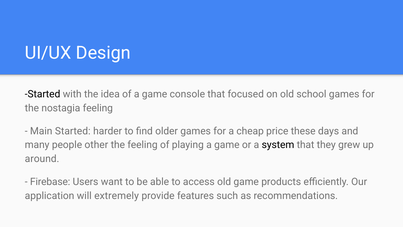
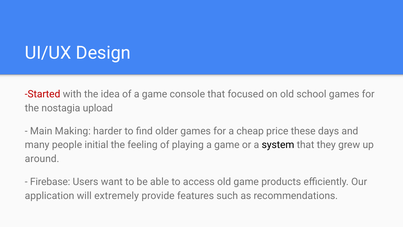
Started colour: black -> red (43, 94)
nostagia feeling: feeling -> upload (98, 108)
Main Started: Started -> Making (73, 131)
other: other -> initial (96, 145)
